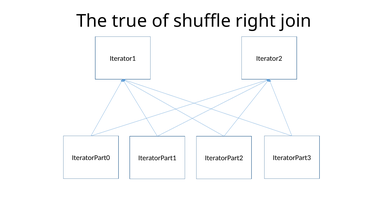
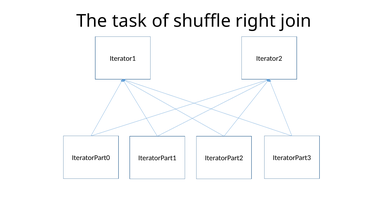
true: true -> task (129, 21)
